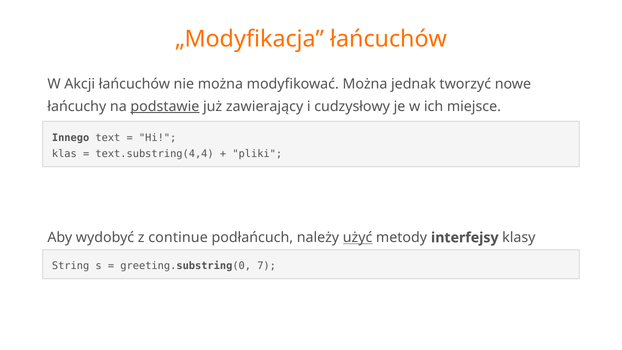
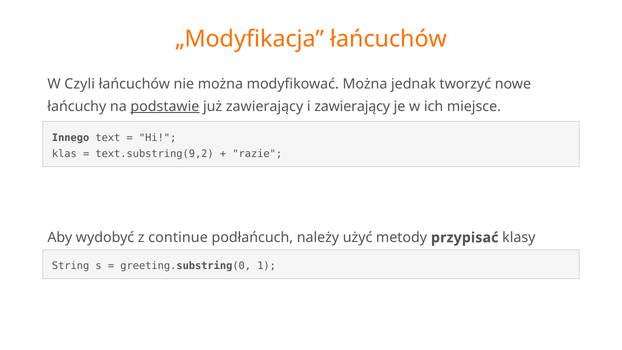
Akcji: Akcji -> Czyli (80, 84)
i cudzysłowy: cudzysłowy -> zawierający (352, 106)
text.substring(4,4: text.substring(4,4 -> text.substring(9,2 (155, 154)
pliki: pliki -> razie (257, 154)
użyć underline: present -> none (358, 238)
interfejsy: interfejsy -> przypisać (465, 238)
7: 7 -> 1 (267, 266)
